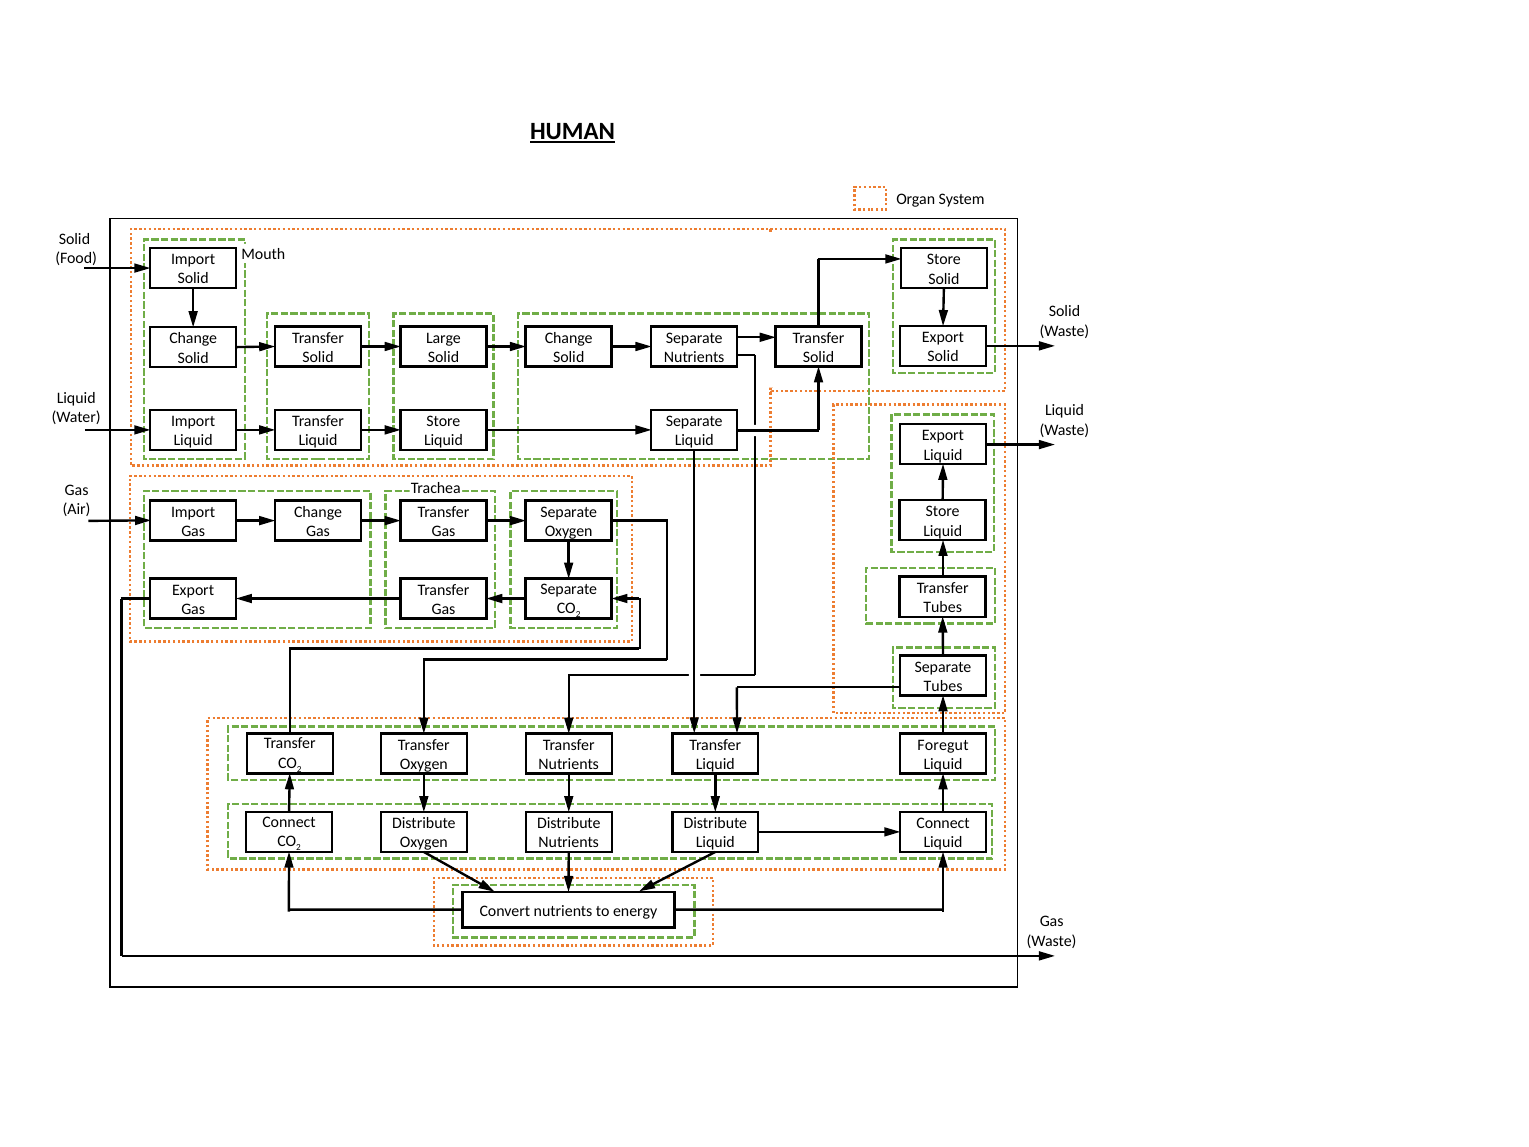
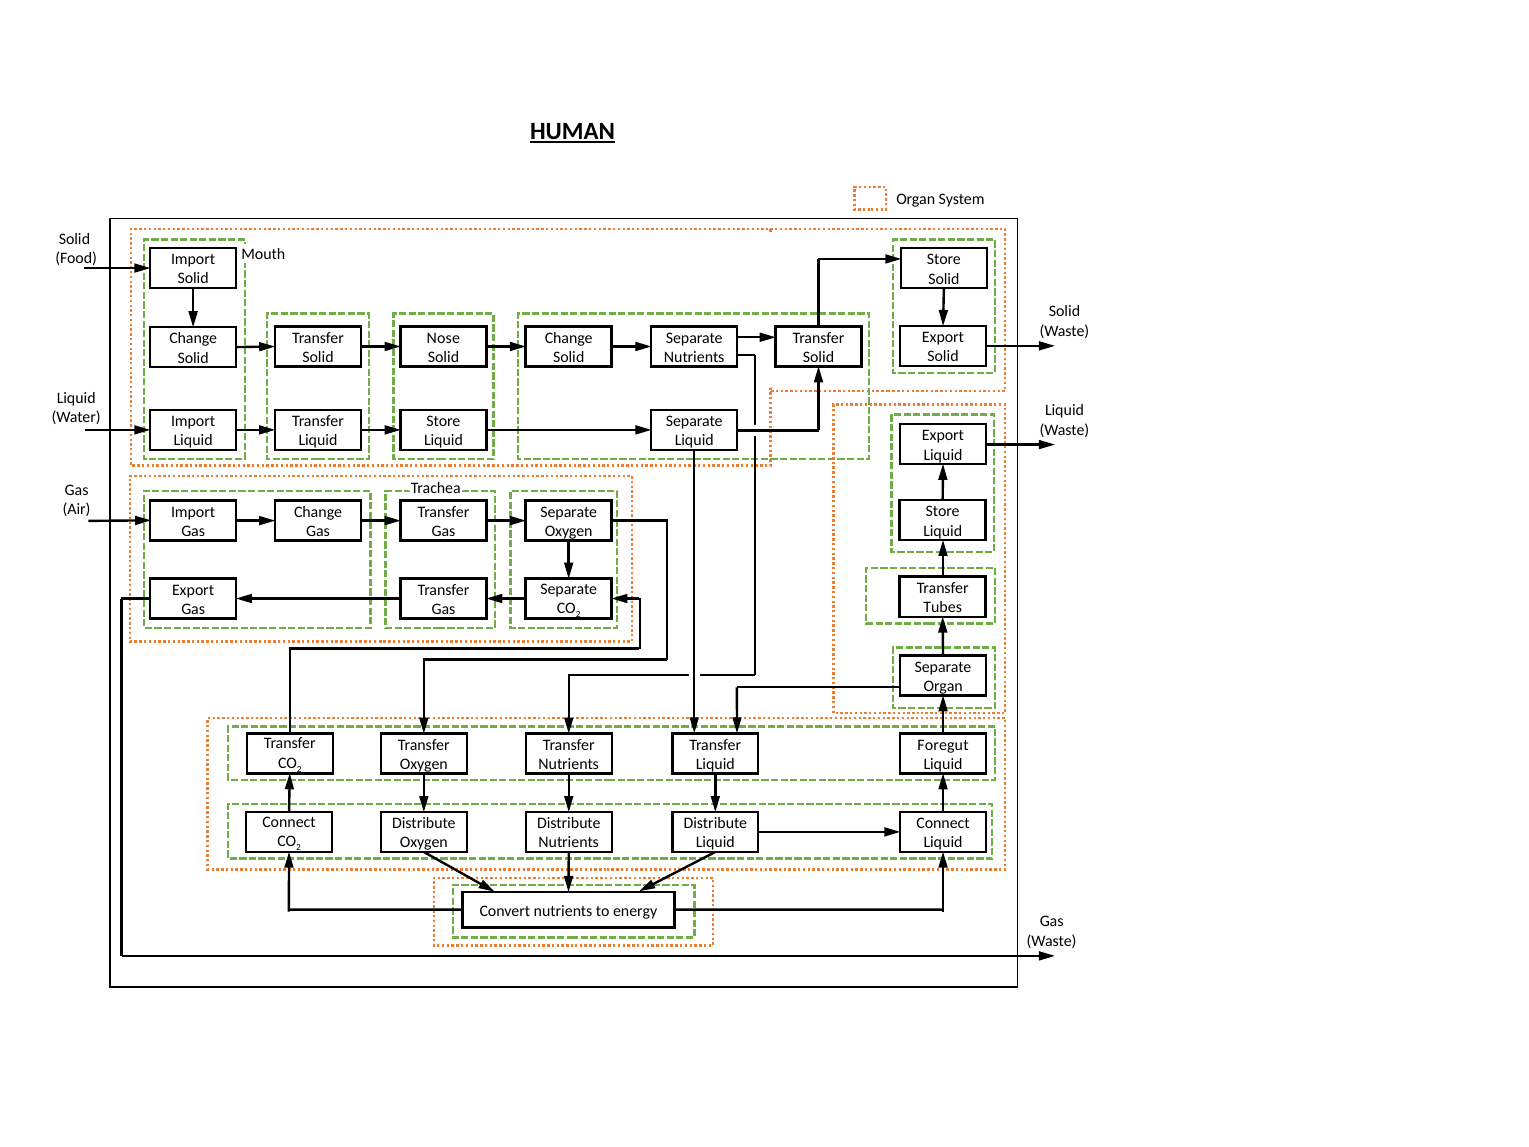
Large: Large -> Nose (443, 338)
Tubes: Tubes -> Organ (943, 686)
